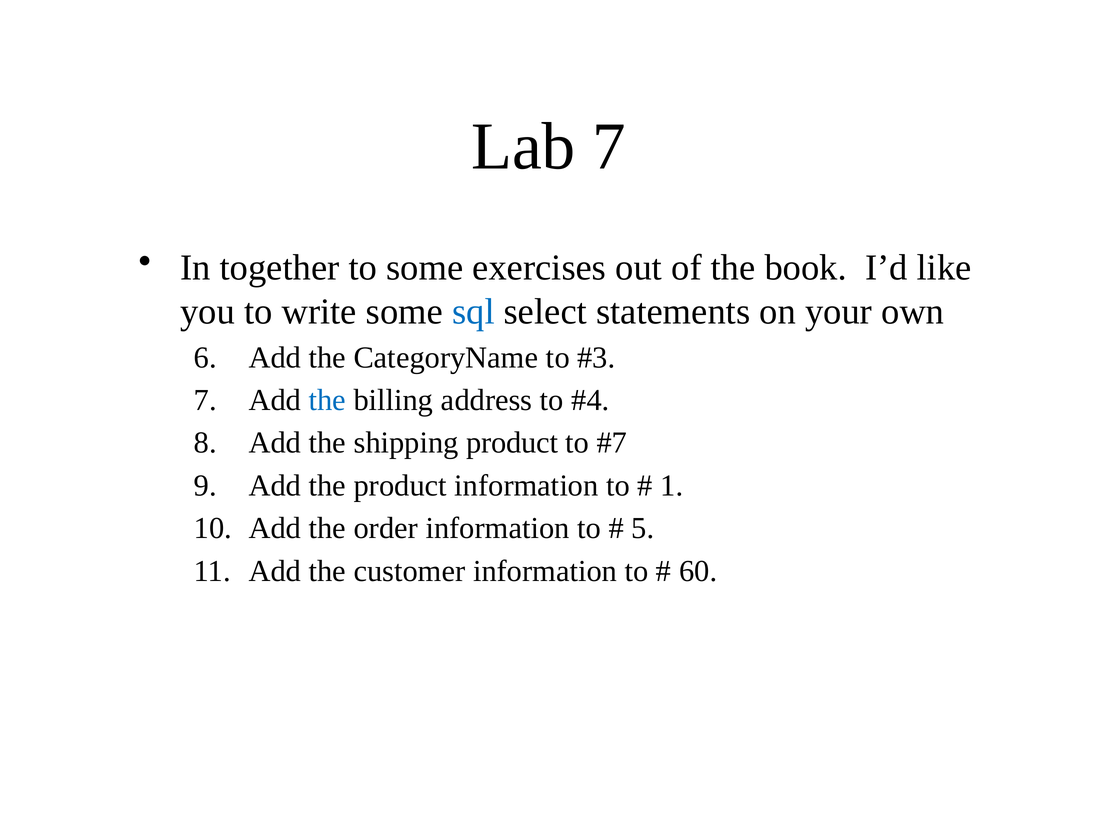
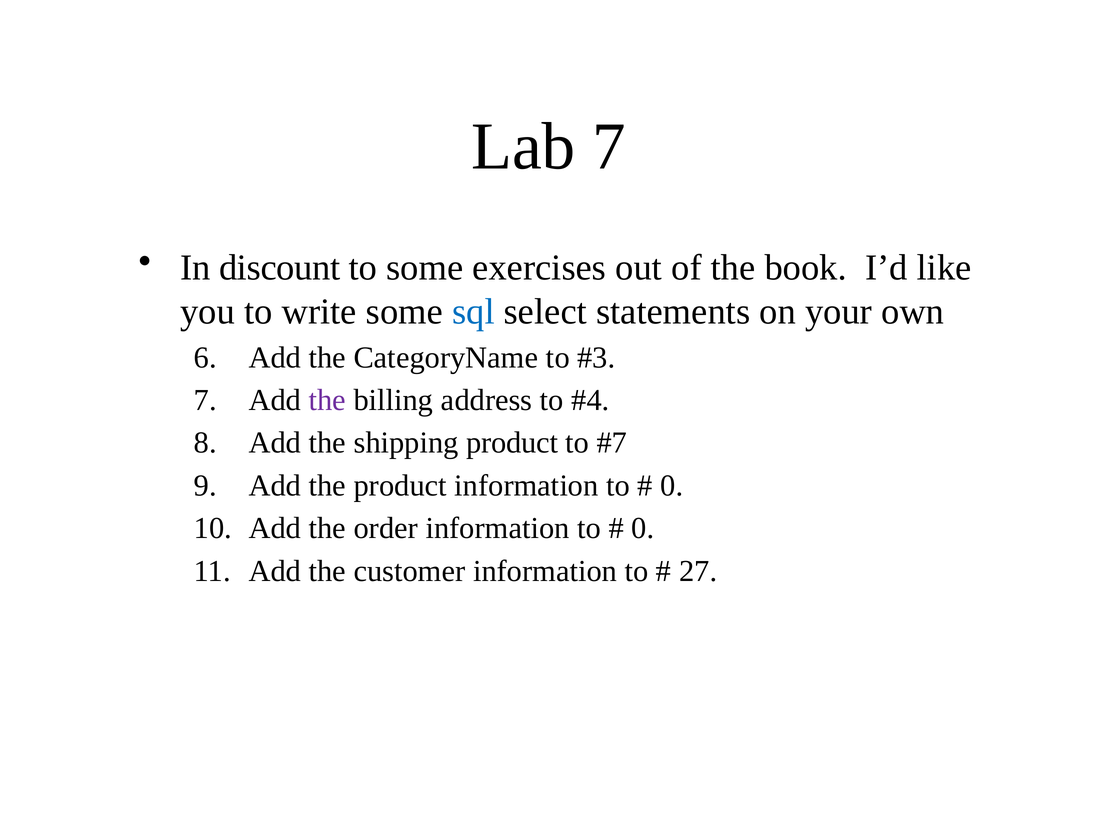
together: together -> discount (280, 268)
the colour: blue -> purple (327, 400)
1: 1 -> 0 (672, 485)
5: 5 -> 0 (643, 528)
60: 60 -> 27 (698, 571)
